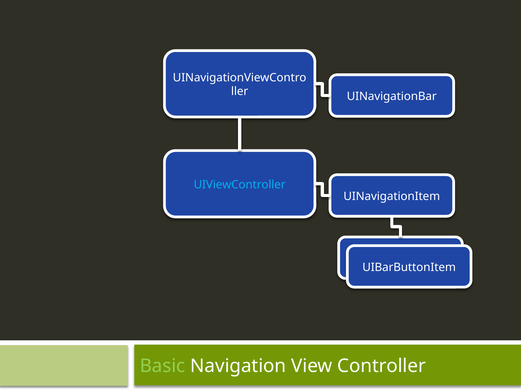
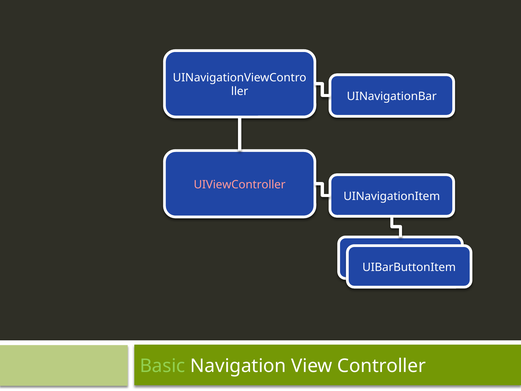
UIViewController colour: light blue -> pink (240, 184)
